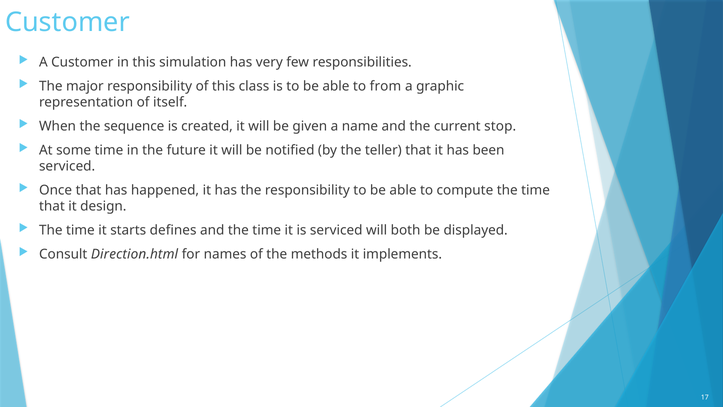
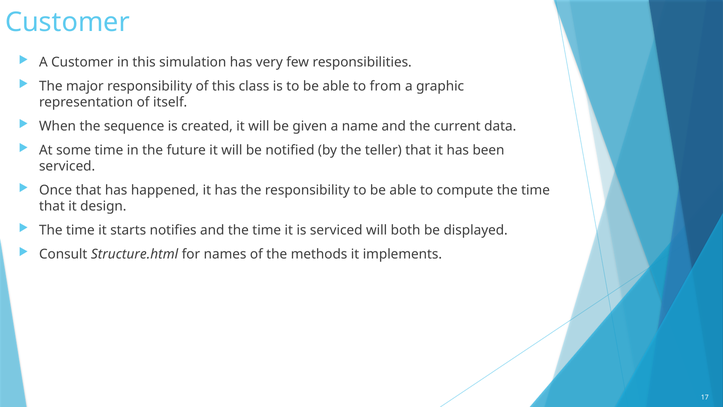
stop: stop -> data (500, 126)
defines: defines -> notifies (173, 230)
Direction.html: Direction.html -> Structure.html (135, 254)
